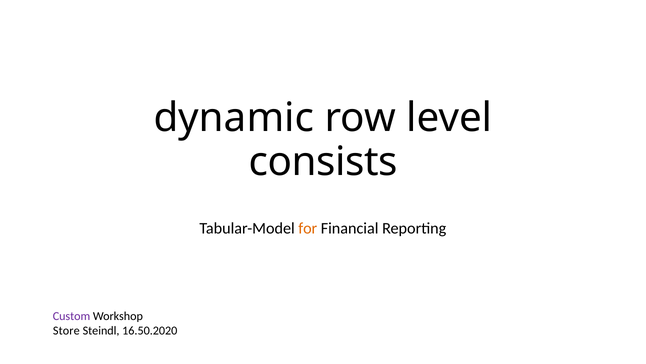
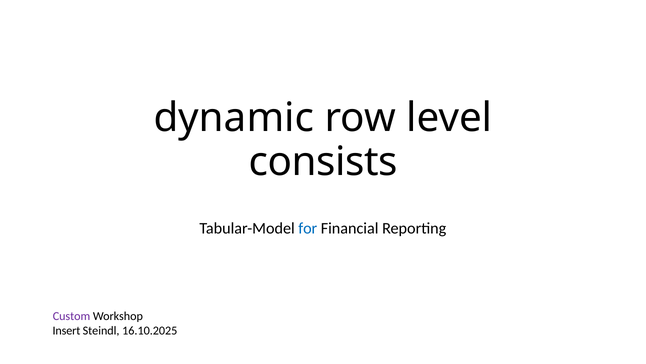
for colour: orange -> blue (308, 228)
Store: Store -> Insert (66, 330)
16.50.2020: 16.50.2020 -> 16.10.2025 (150, 330)
